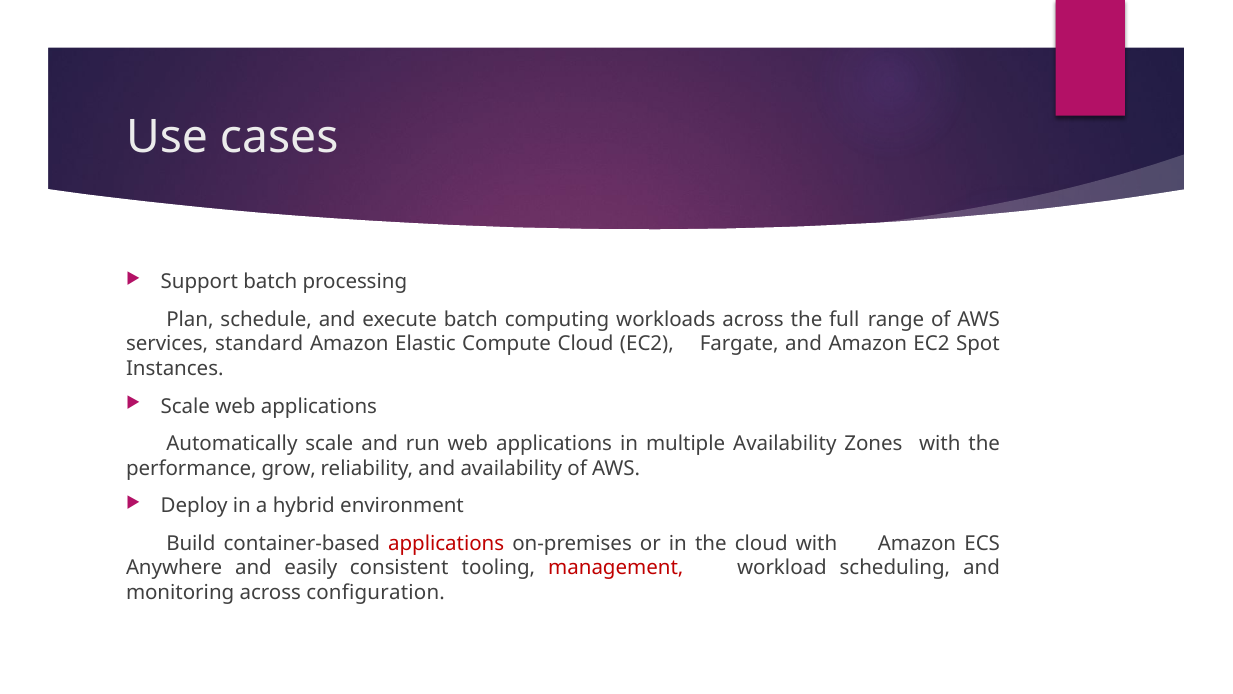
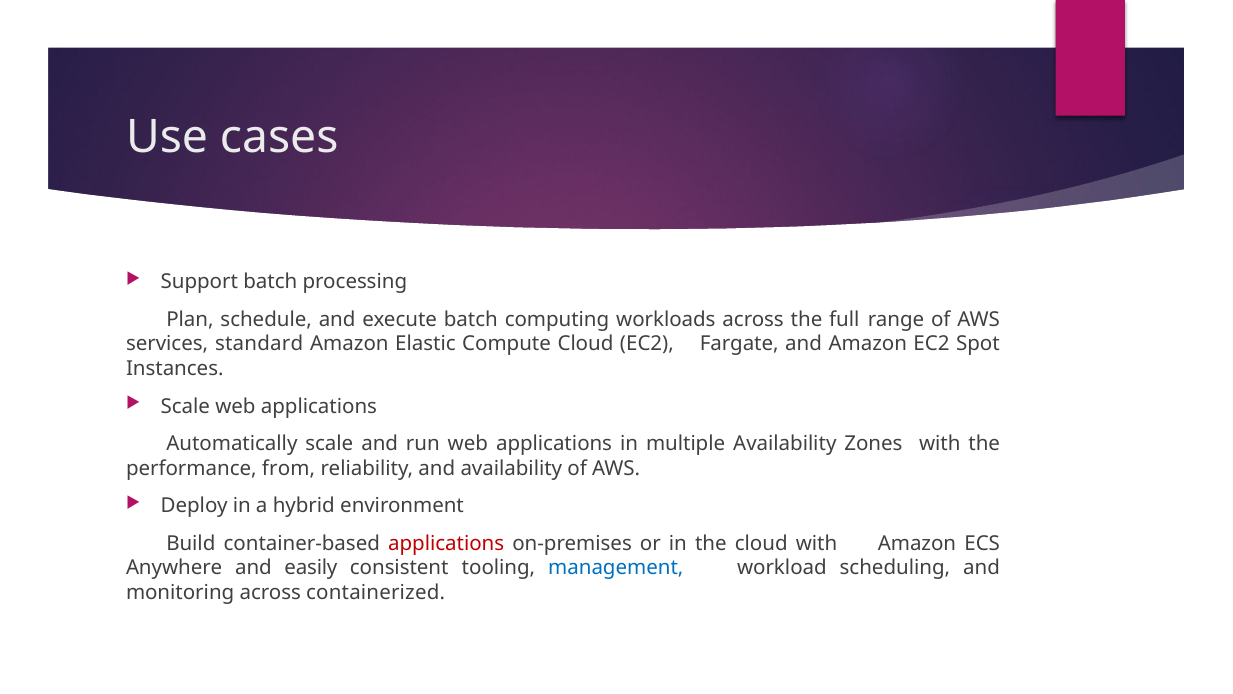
grow: grow -> from (289, 468)
management colour: red -> blue (616, 568)
configuration: configuration -> containerized (376, 592)
